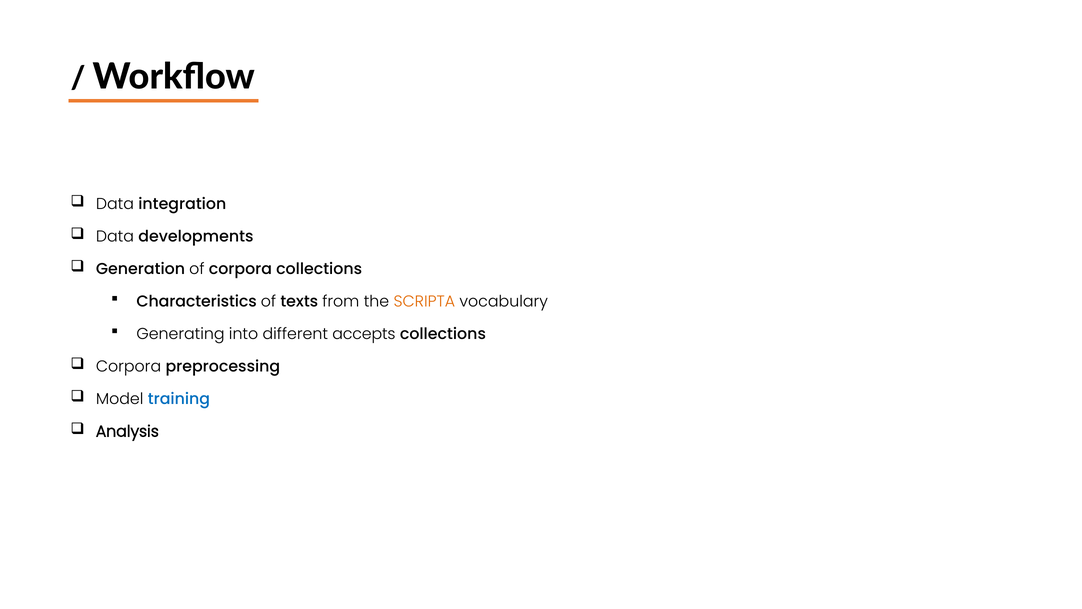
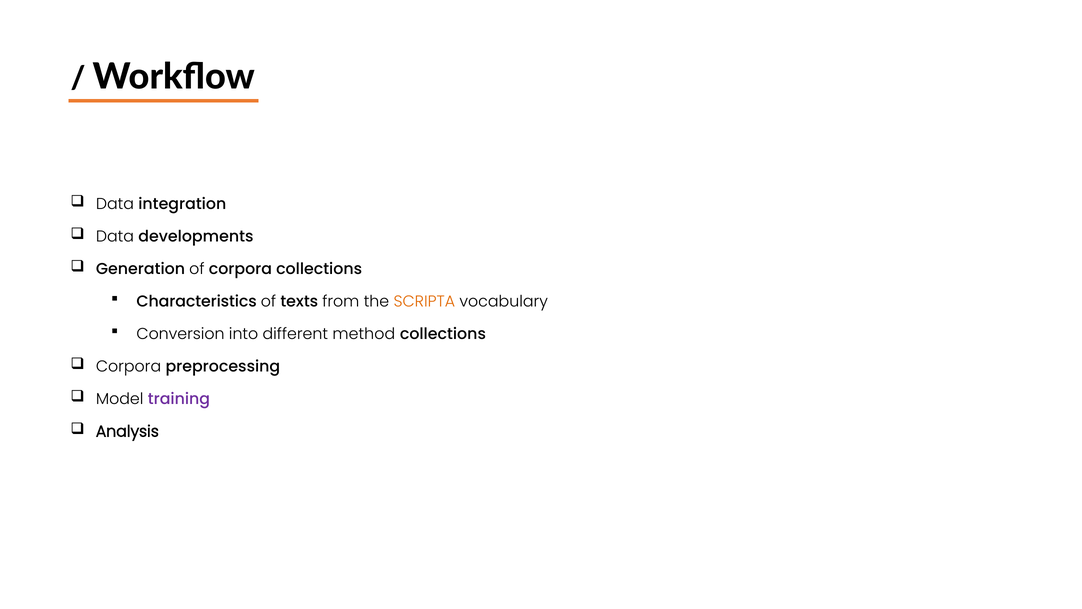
Generating: Generating -> Conversion (181, 334)
accepts: accepts -> method (364, 334)
training colour: blue -> purple (179, 399)
